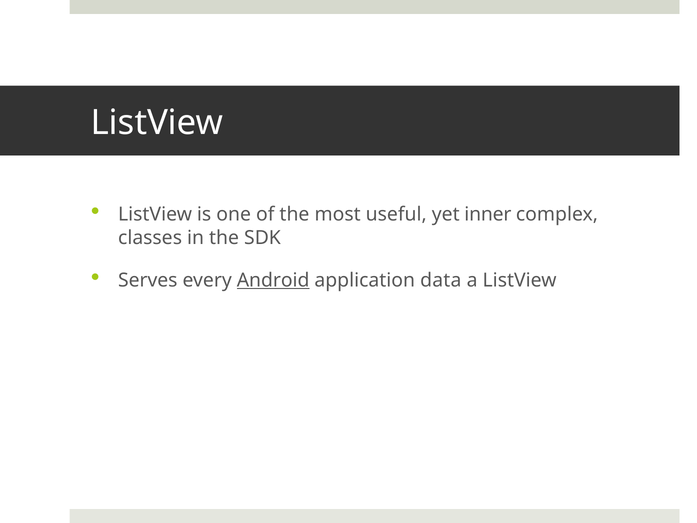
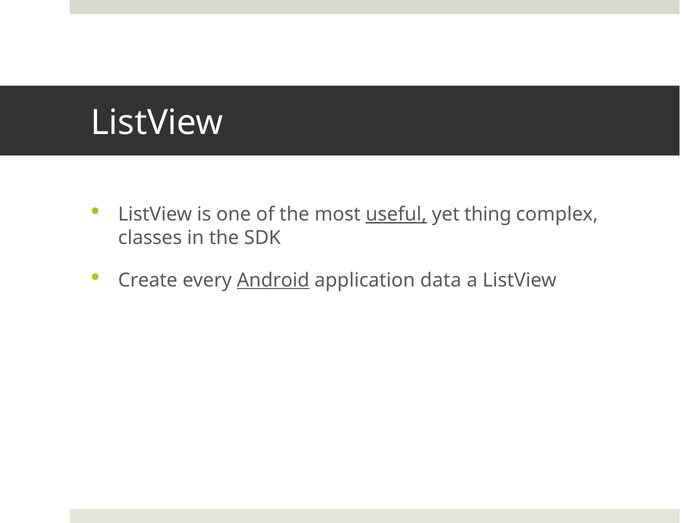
useful underline: none -> present (396, 214)
inner: inner -> thing (488, 214)
Serves: Serves -> Create (148, 280)
